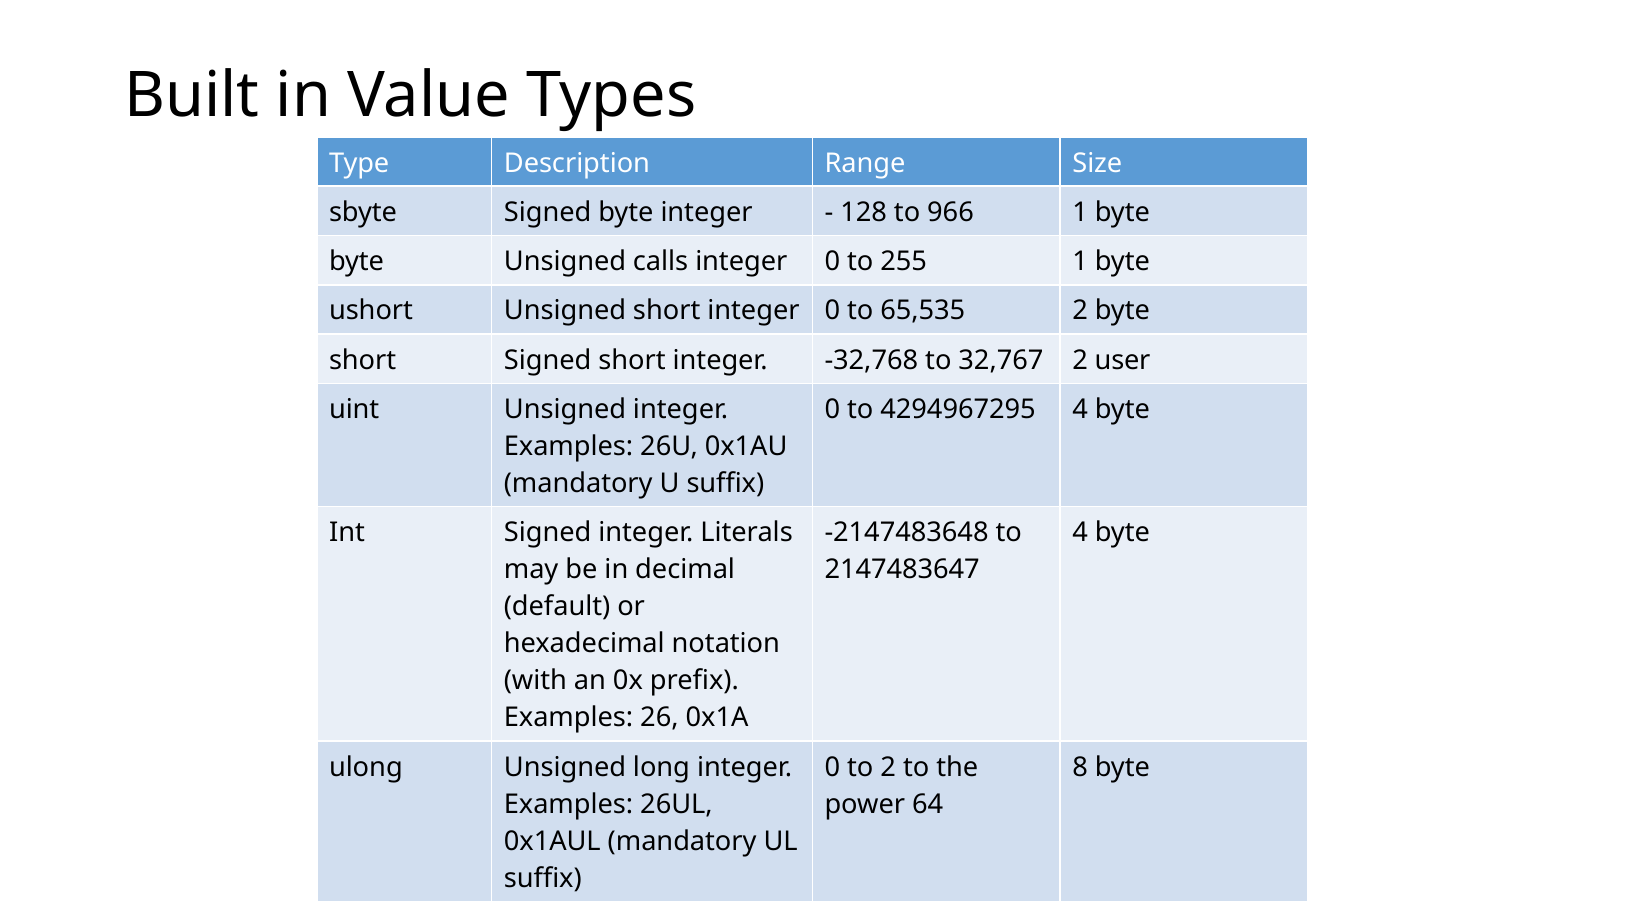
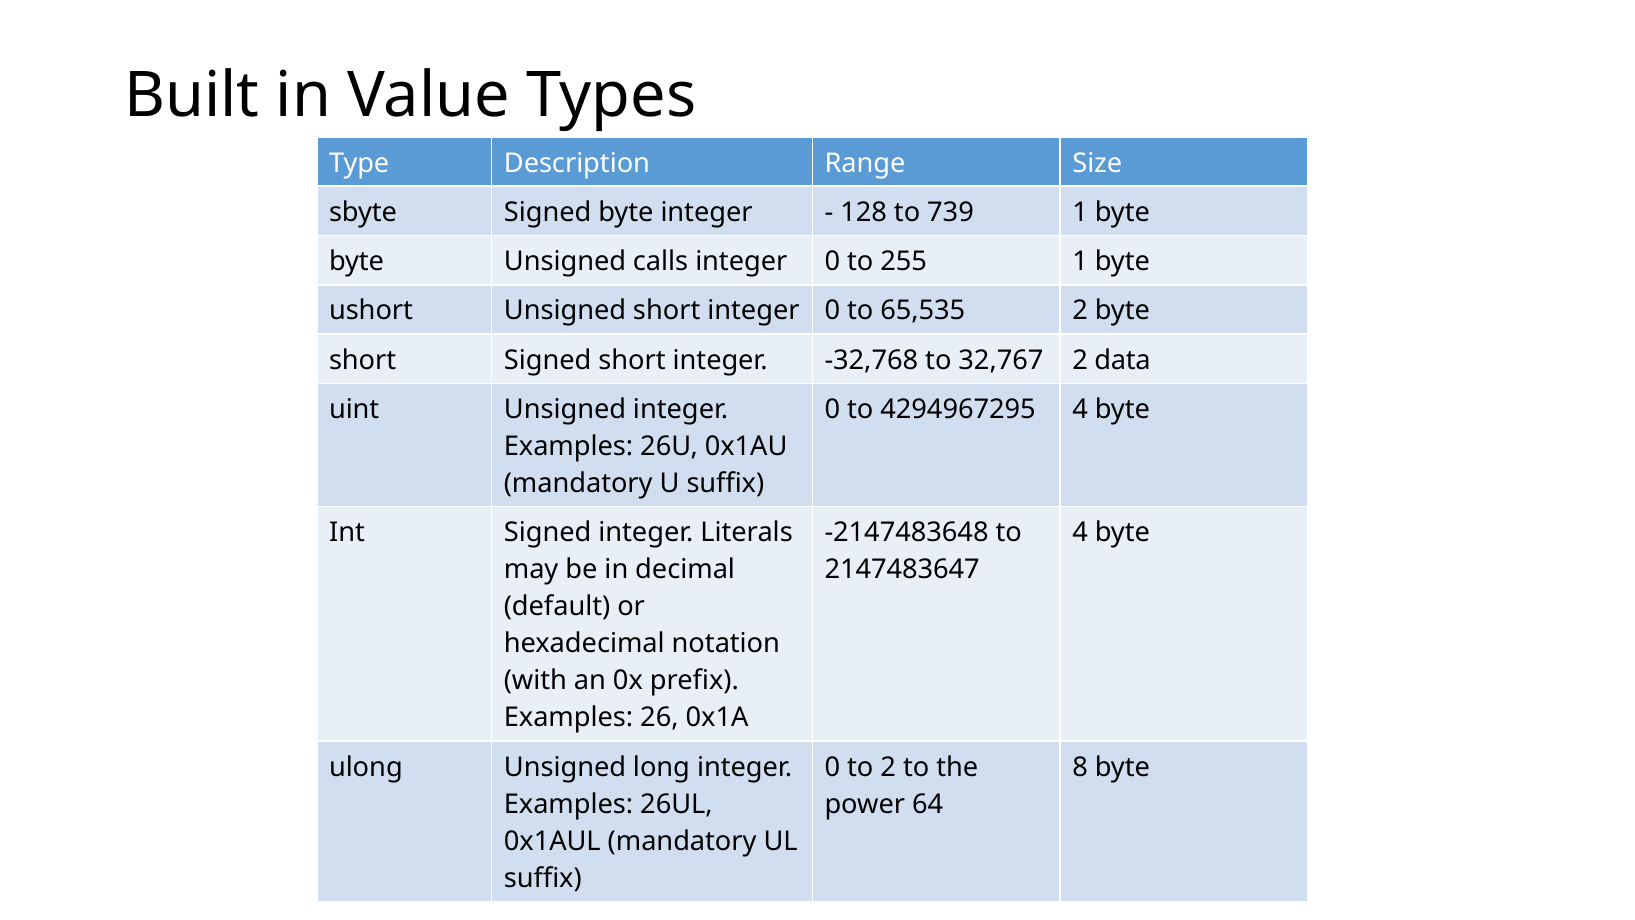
966: 966 -> 739 (951, 212)
user: user -> data (1123, 360)
